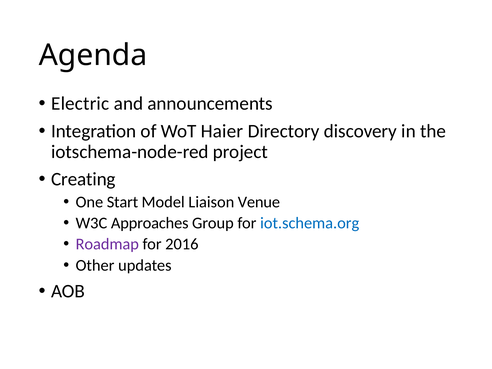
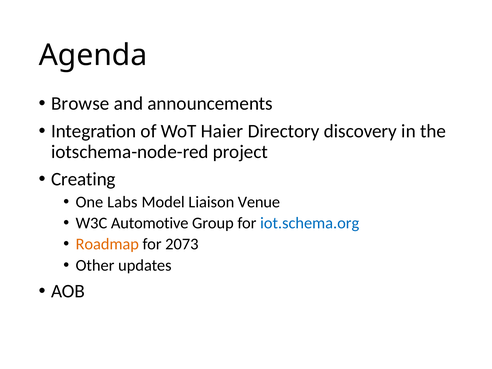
Electric: Electric -> Browse (80, 104)
Start: Start -> Labs (122, 202)
Approaches: Approaches -> Automotive (150, 223)
Roadmap colour: purple -> orange (107, 244)
2016: 2016 -> 2073 (182, 244)
